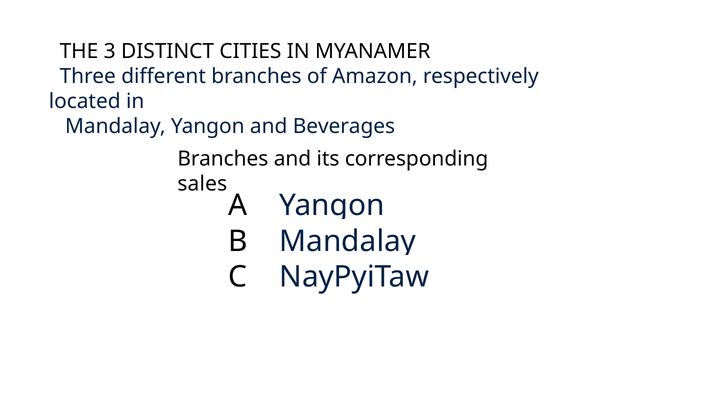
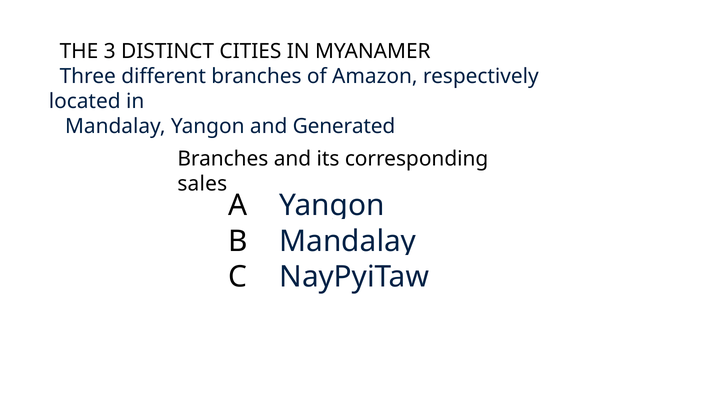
Beverages: Beverages -> Generated (344, 126)
